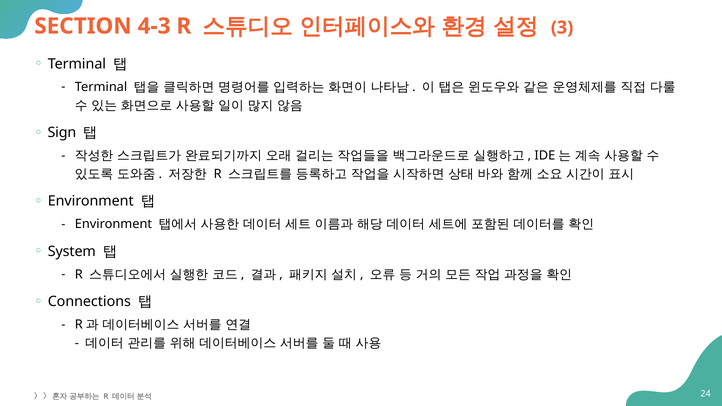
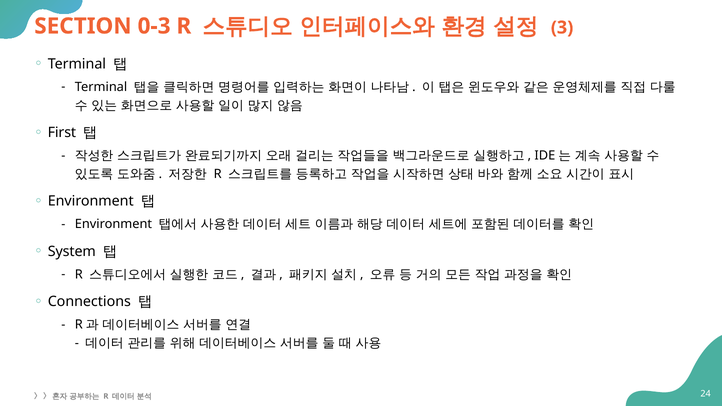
4-3: 4-3 -> 0-3 (154, 26)
Sign: Sign -> First (62, 133)
